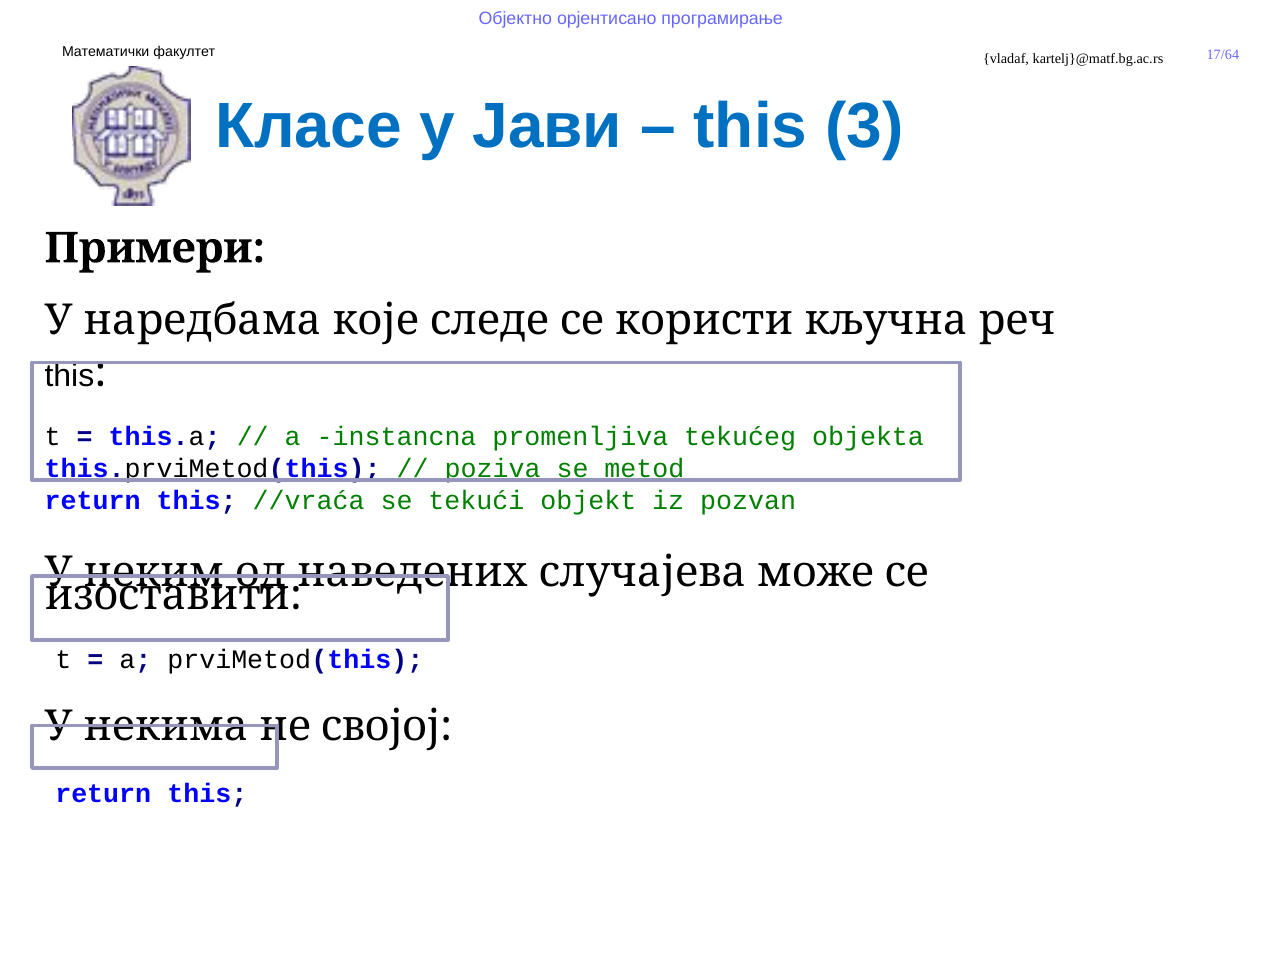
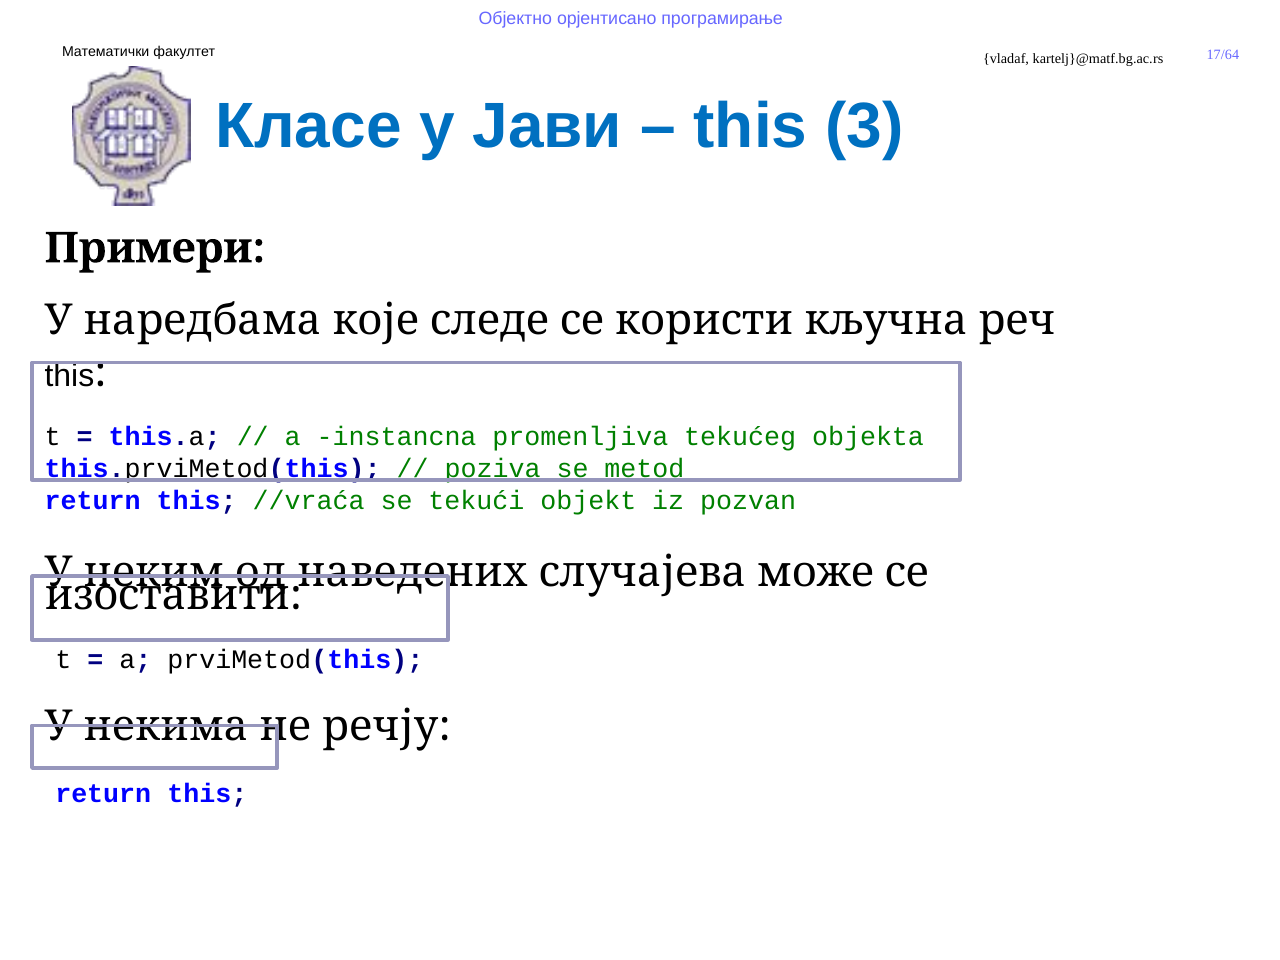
својој: својој -> речју (386, 727)
